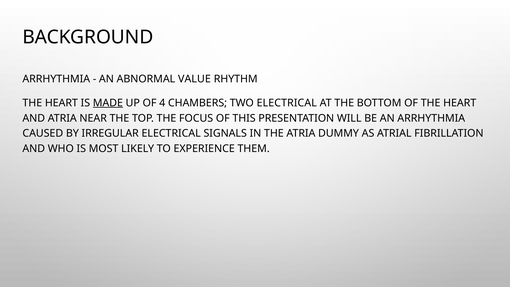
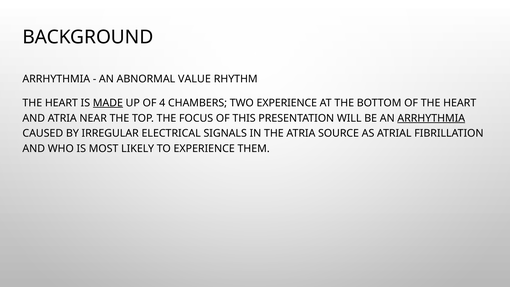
TWO ELECTRICAL: ELECTRICAL -> EXPERIENCE (287, 103)
ARRHYTHMIA underline: none -> present (431, 118)
DUMMY: DUMMY -> SOURCE (339, 133)
